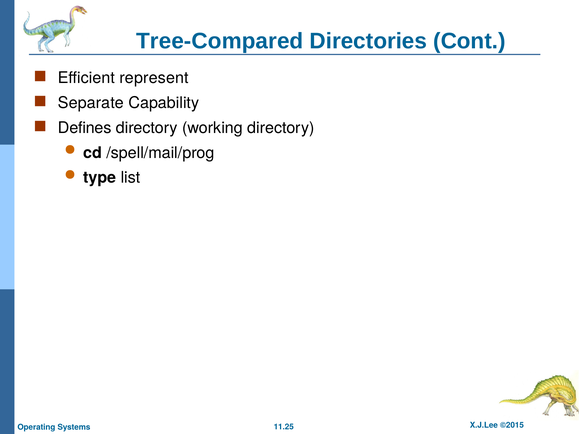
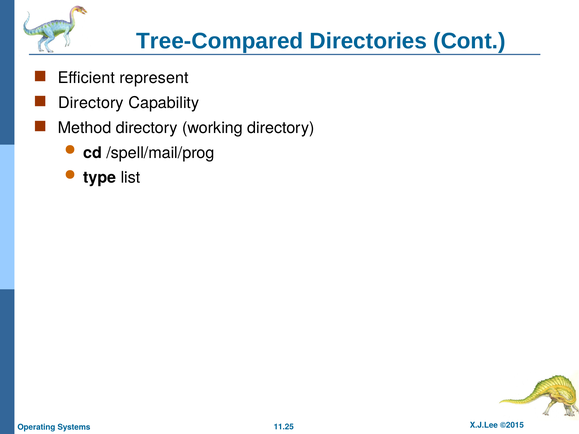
Separate: Separate -> Directory (91, 103)
Defines: Defines -> Method (85, 128)
